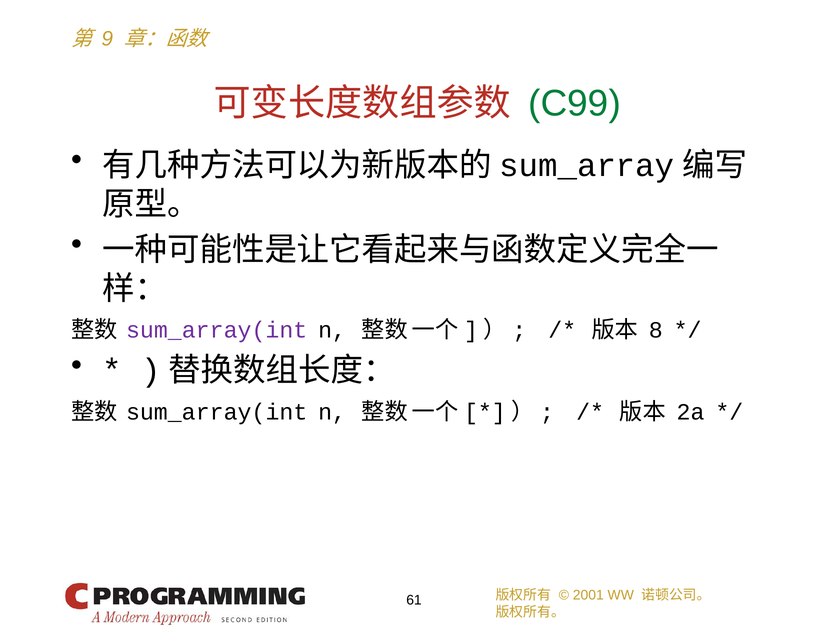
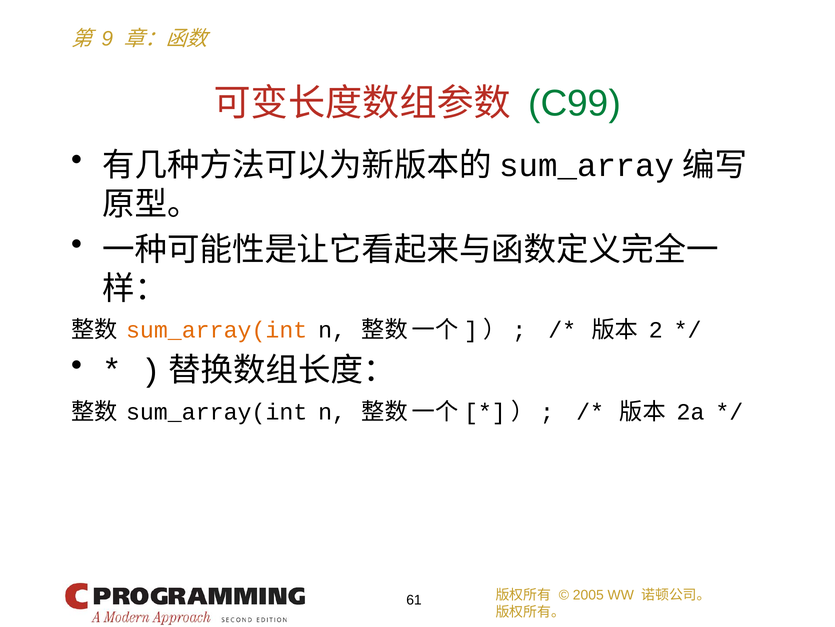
sum_array(int colour: purple -> orange (217, 330)
8: 8 -> 2 (656, 330)
2001: 2001 -> 2005 (588, 594)
